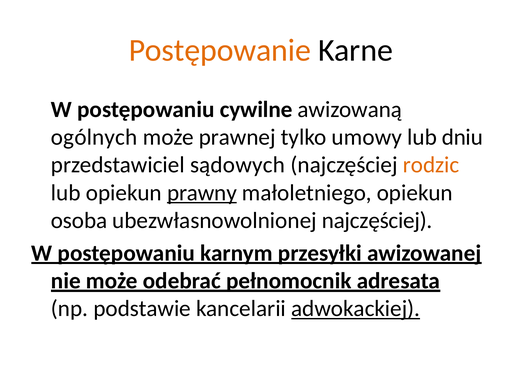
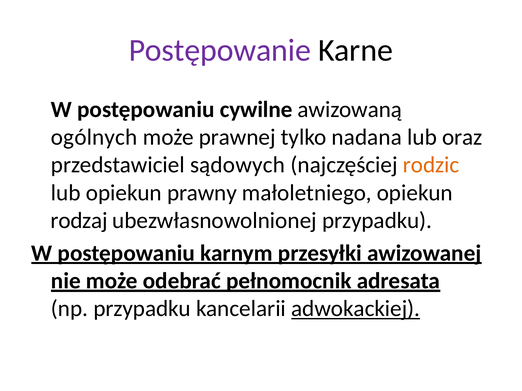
Postępowanie colour: orange -> purple (220, 51)
umowy: umowy -> nadana (367, 137)
dniu: dniu -> oraz (462, 137)
prawny underline: present -> none (202, 193)
osoba: osoba -> rodzaj (79, 221)
ubezwłasnowolnionej najczęściej: najczęściej -> przypadku (377, 221)
np podstawie: podstawie -> przypadku (142, 309)
